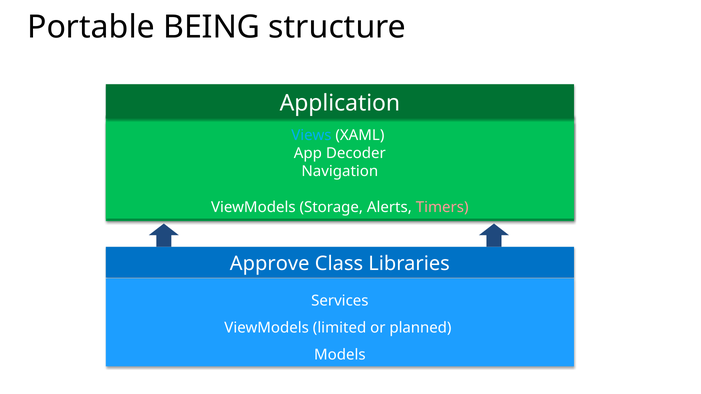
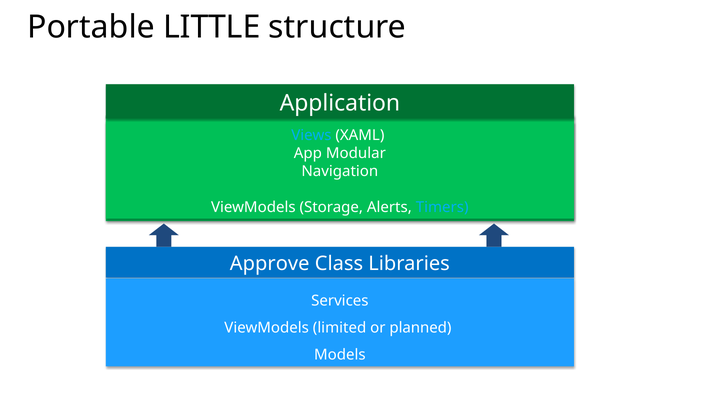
BEING: BEING -> LITTLE (212, 27)
Decoder: Decoder -> Modular (356, 153)
Timers colour: pink -> light blue (442, 207)
